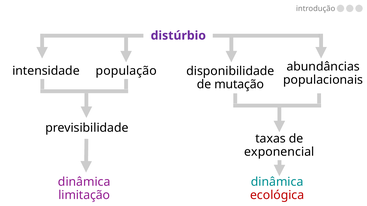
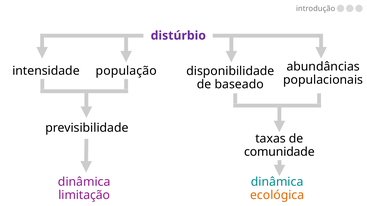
mutação: mutação -> baseado (239, 85)
exponencial: exponencial -> comunidade (279, 152)
ecológica colour: red -> orange (277, 196)
